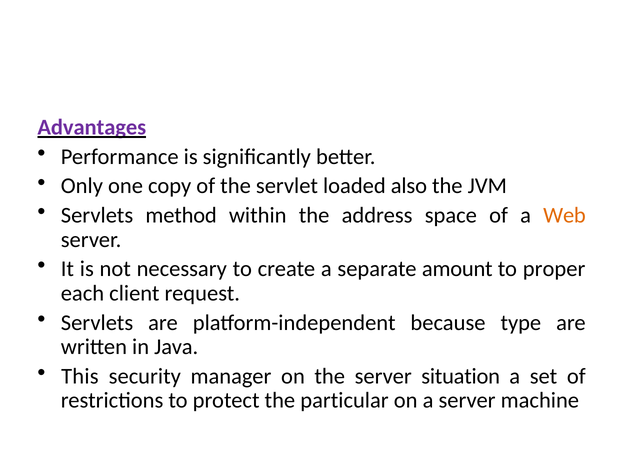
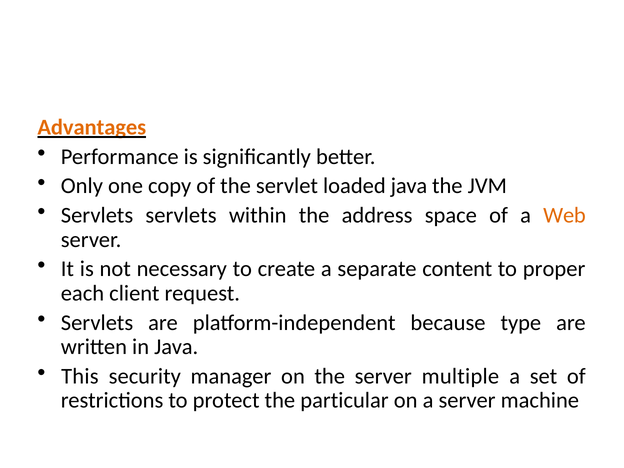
Advantages colour: purple -> orange (92, 127)
loaded also: also -> java (409, 186)
Servlets method: method -> servlets (181, 215)
amount: amount -> content (457, 269)
situation: situation -> multiple (460, 376)
